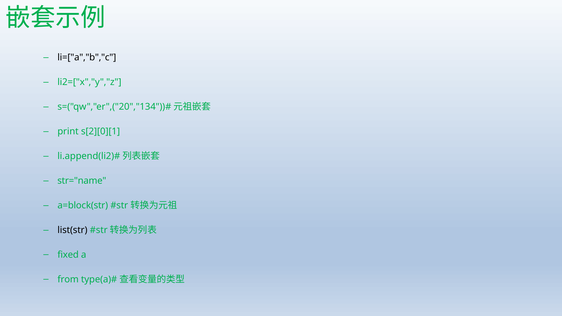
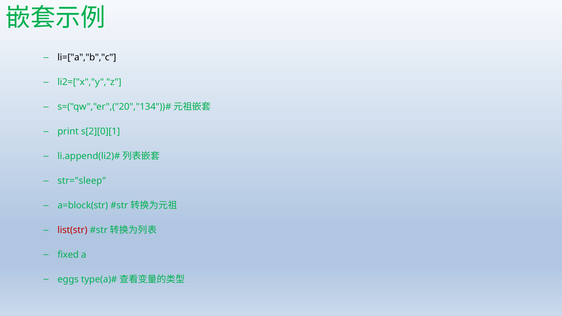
str="name: str="name -> str="sleep (82, 181)
list(str colour: black -> red (72, 230)
from: from -> eggs (68, 280)
